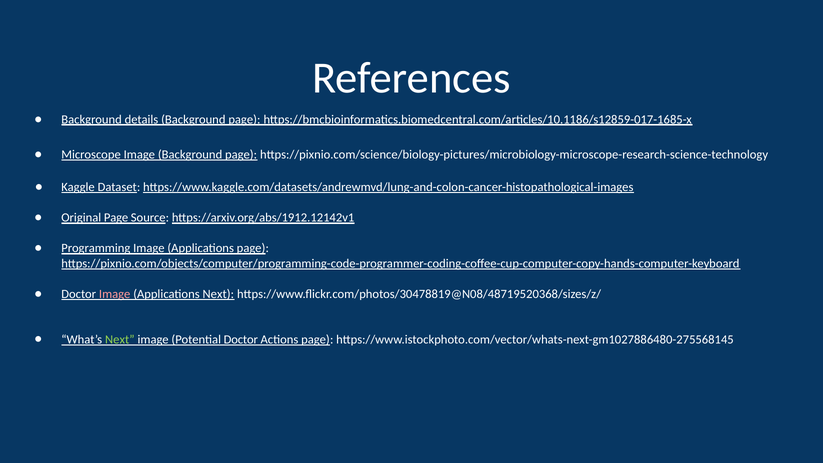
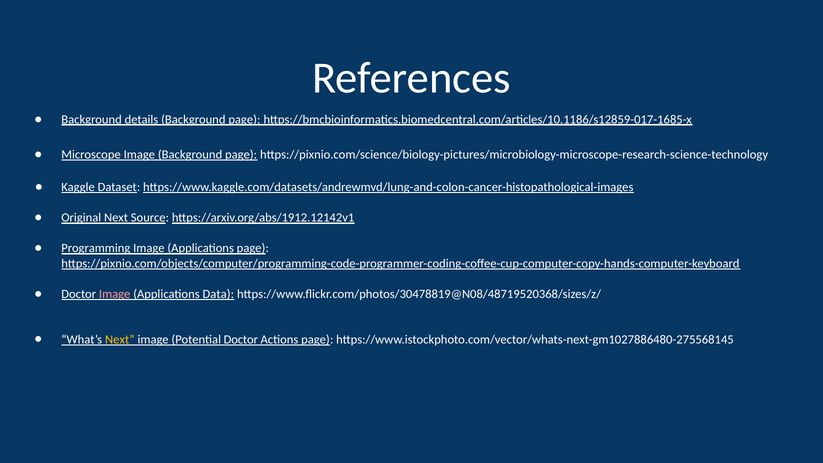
Original Page: Page -> Next (116, 218)
Applications Next: Next -> Data (218, 294)
Next colour: light green -> yellow (120, 339)
